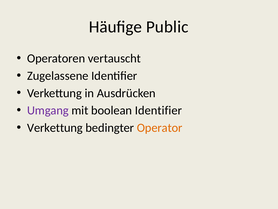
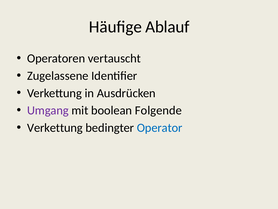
Public: Public -> Ablauf (167, 27)
boolean Identifier: Identifier -> Folgende (158, 110)
Operator colour: orange -> blue (160, 128)
